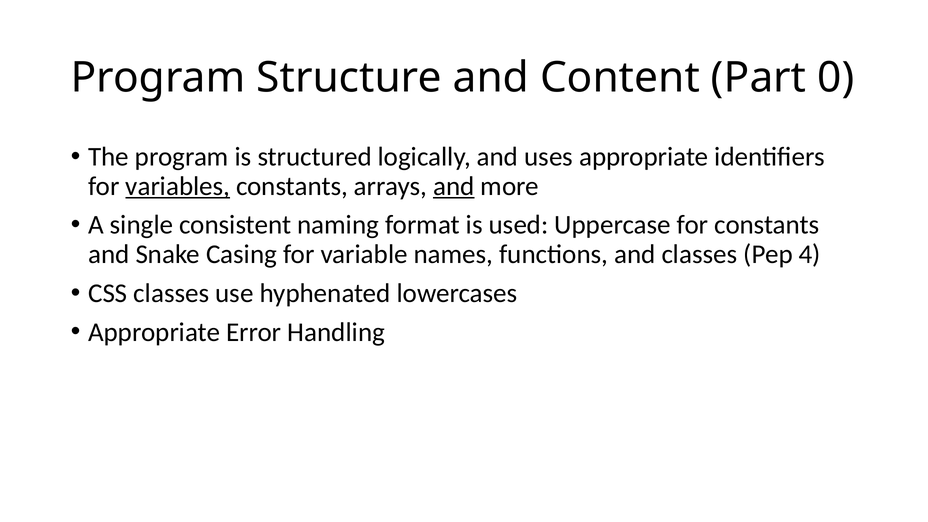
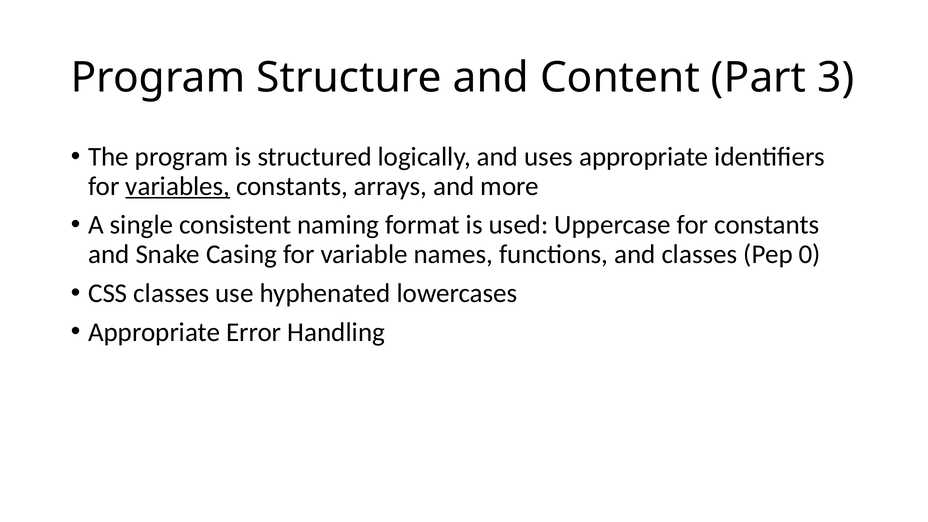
0: 0 -> 3 (836, 78)
and underline: present -> none (454, 186)
4: 4 -> 0 (810, 254)
